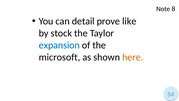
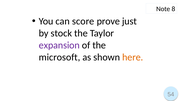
detail: detail -> score (83, 21)
like: like -> just (129, 21)
expansion colour: blue -> purple (59, 45)
